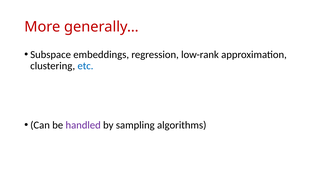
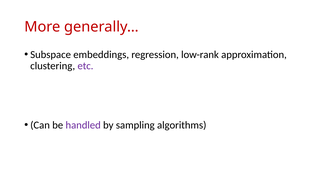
etc colour: blue -> purple (85, 66)
